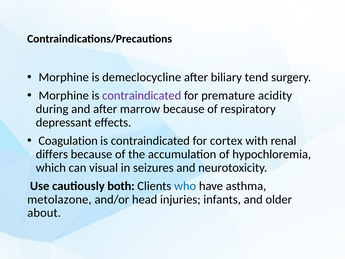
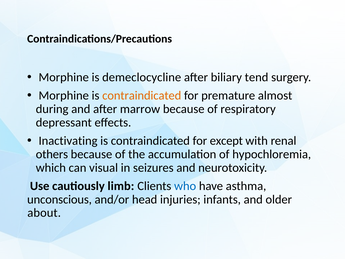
contraindicated colour: purple -> orange (142, 95)
acidity: acidity -> almost (275, 95)
Coagulation: Coagulation -> Inactivating (68, 141)
cortex: cortex -> except (226, 141)
differs: differs -> others (52, 154)
both: both -> limb (121, 186)
metolazone: metolazone -> unconscious (60, 199)
